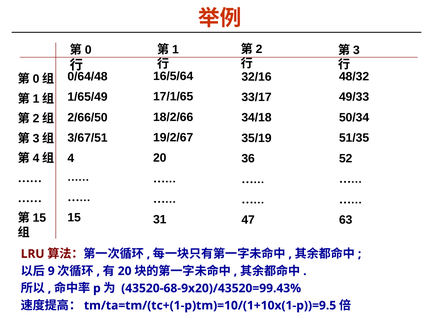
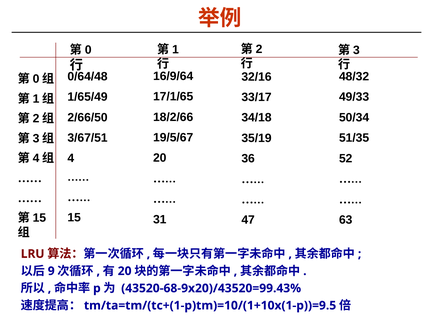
16/5/64: 16/5/64 -> 16/9/64 (173, 76)
19/2/67: 19/2/67 -> 19/5/67 (173, 137)
